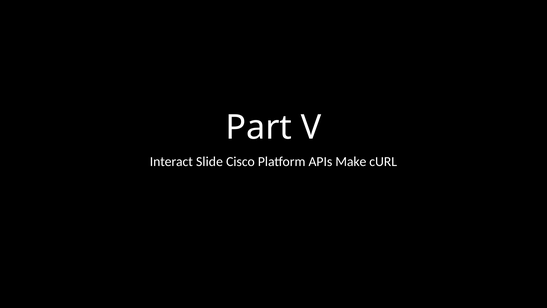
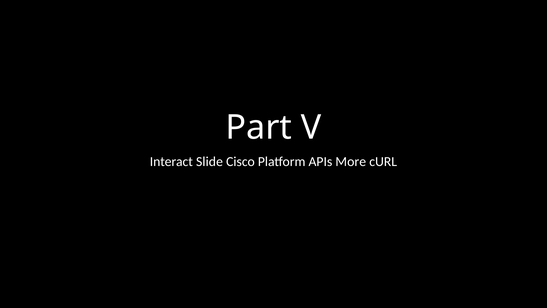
Make: Make -> More (351, 162)
